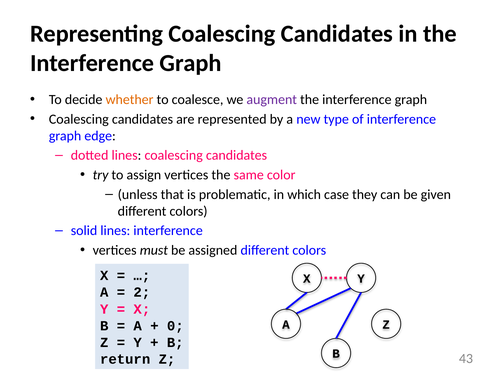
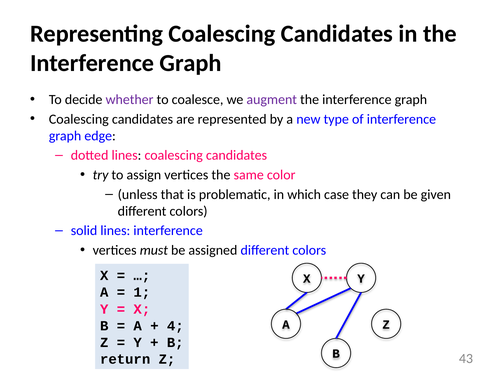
whether colour: orange -> purple (130, 100)
2: 2 -> 1 (142, 292)
0: 0 -> 4 (175, 326)
